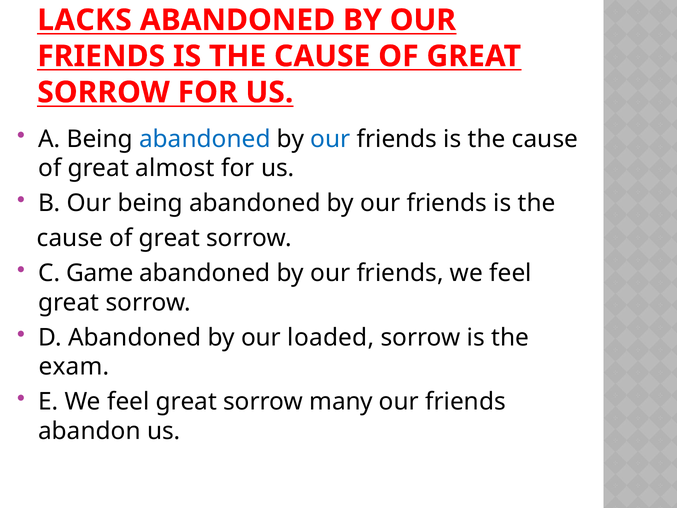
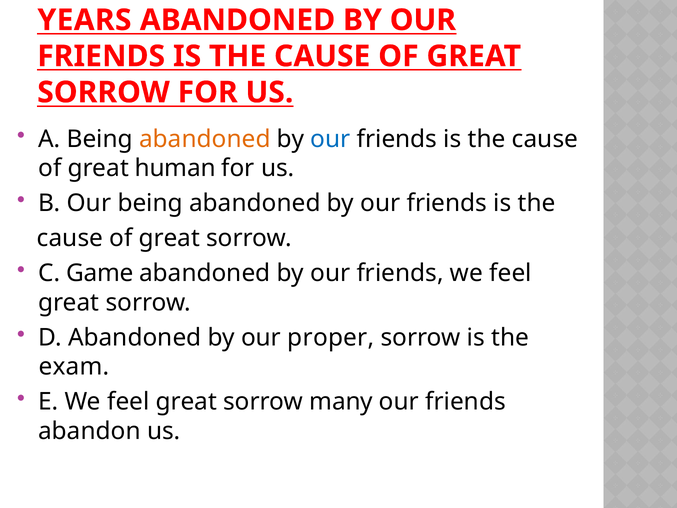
LACKS: LACKS -> YEARS (84, 20)
abandoned colour: blue -> orange (205, 139)
almost: almost -> human (175, 168)
loaded: loaded -> proper (331, 337)
